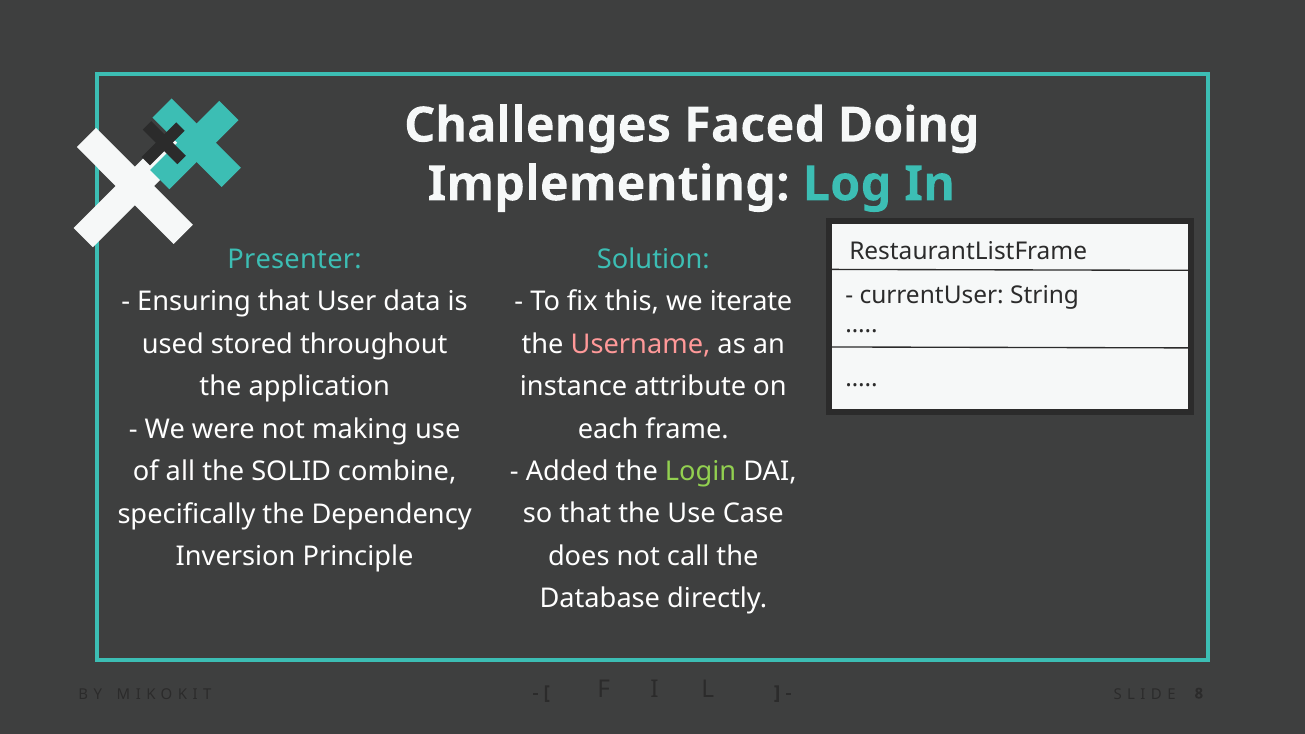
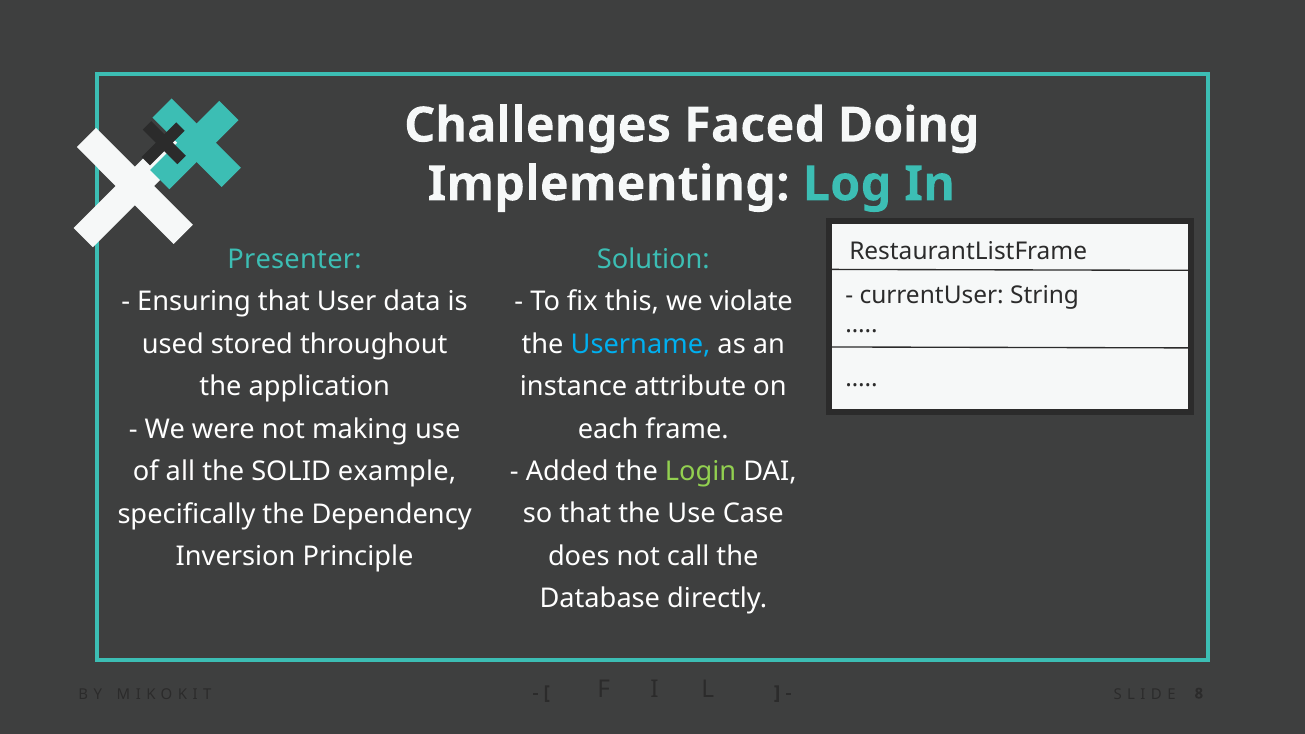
iterate: iterate -> violate (751, 302)
Username colour: pink -> light blue (641, 344)
combine: combine -> example (397, 472)
